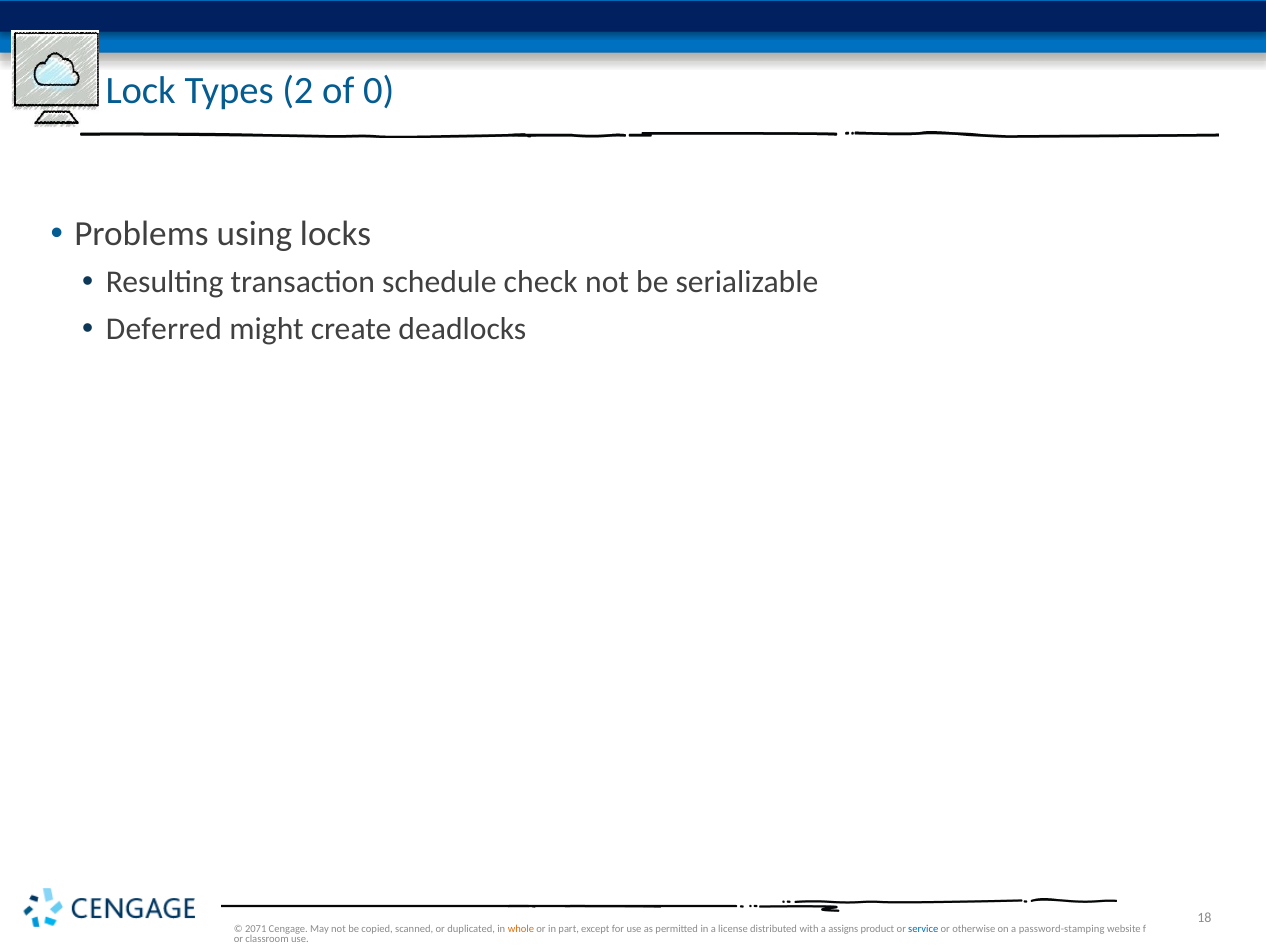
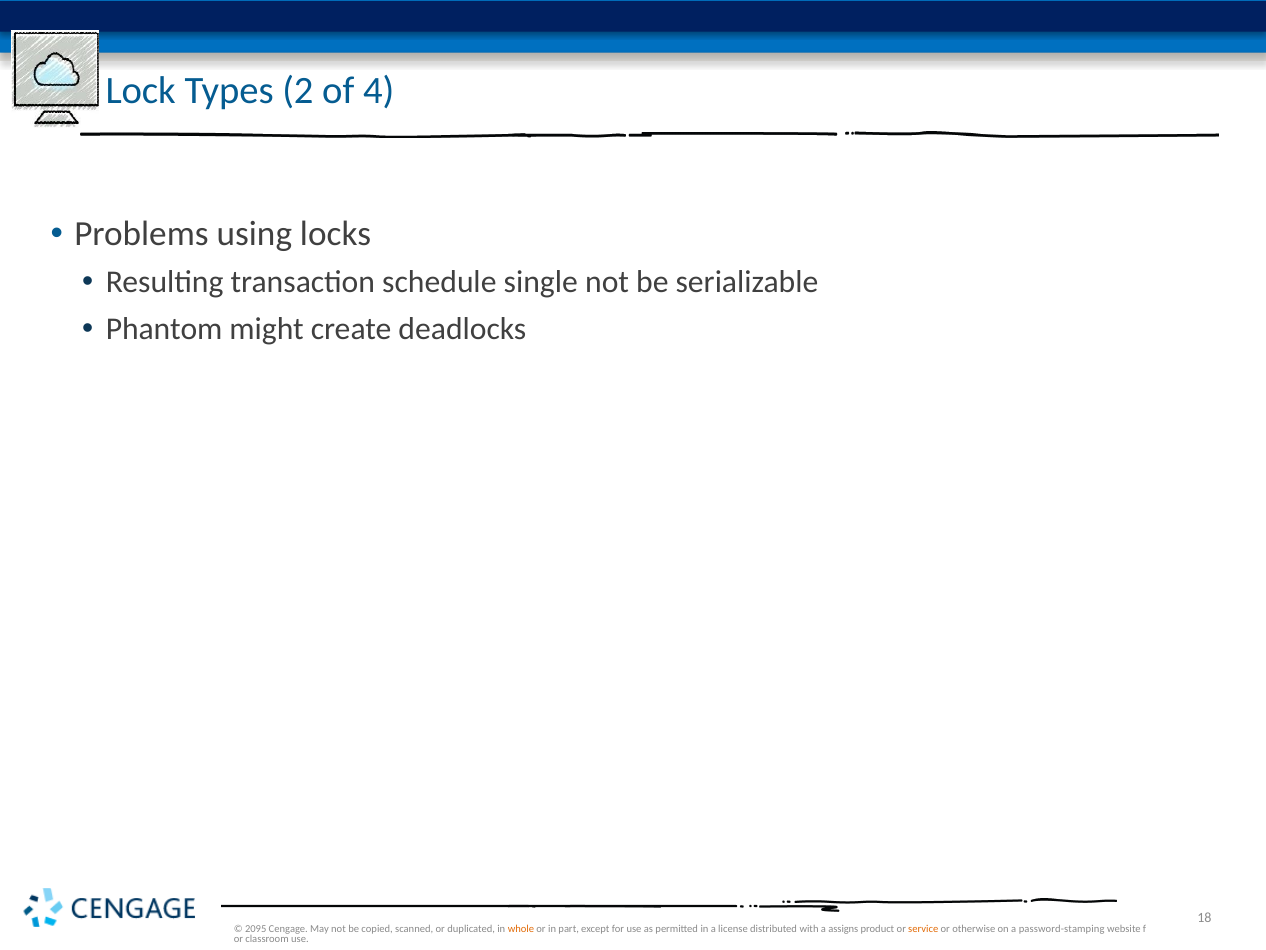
0: 0 -> 4 (379, 90)
check: check -> single (541, 282)
Deferred: Deferred -> Phantom (164, 329)
2071: 2071 -> 2095 (256, 928)
service colour: blue -> orange (923, 928)
